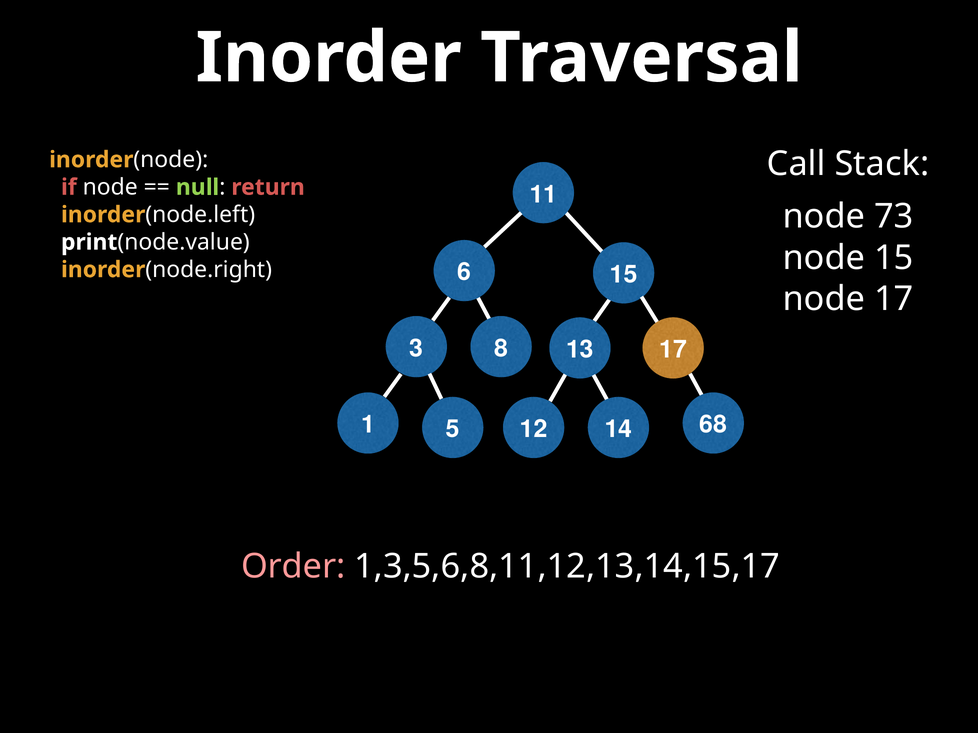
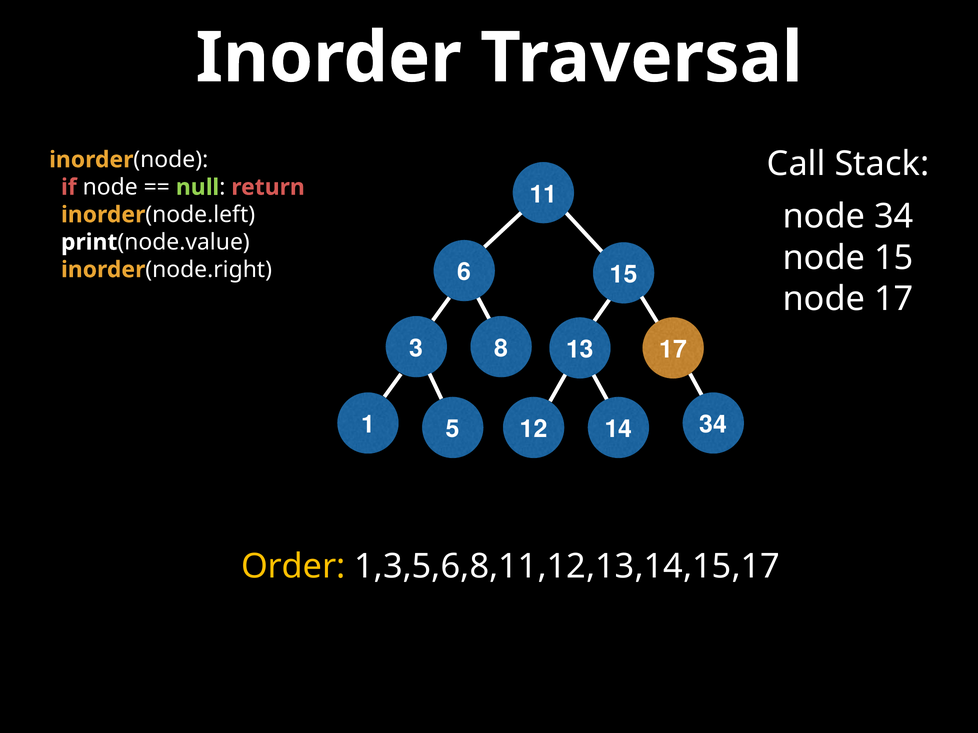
node 73: 73 -> 34 (894, 217)
68: 68 -> 34 (713, 425)
Order colour: pink -> yellow (293, 567)
